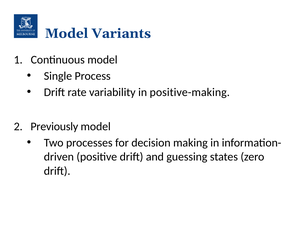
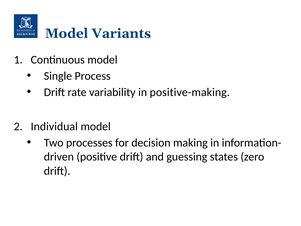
Previously: Previously -> Individual (54, 126)
